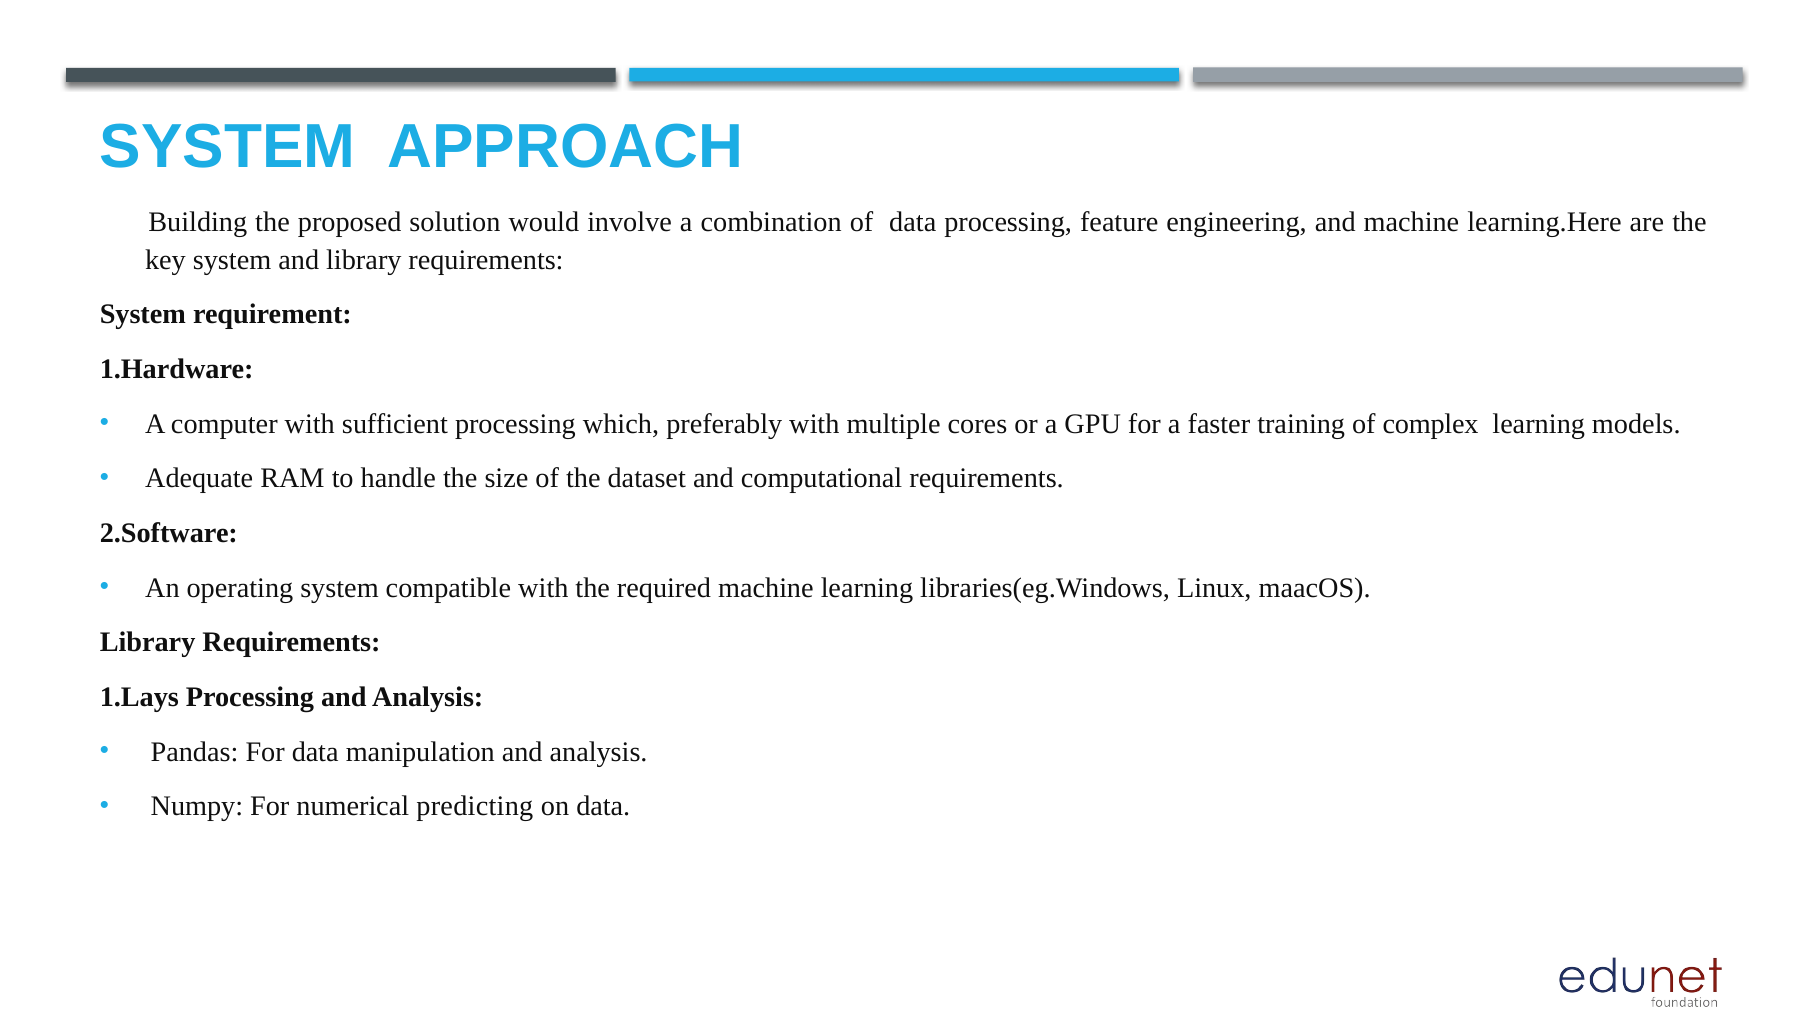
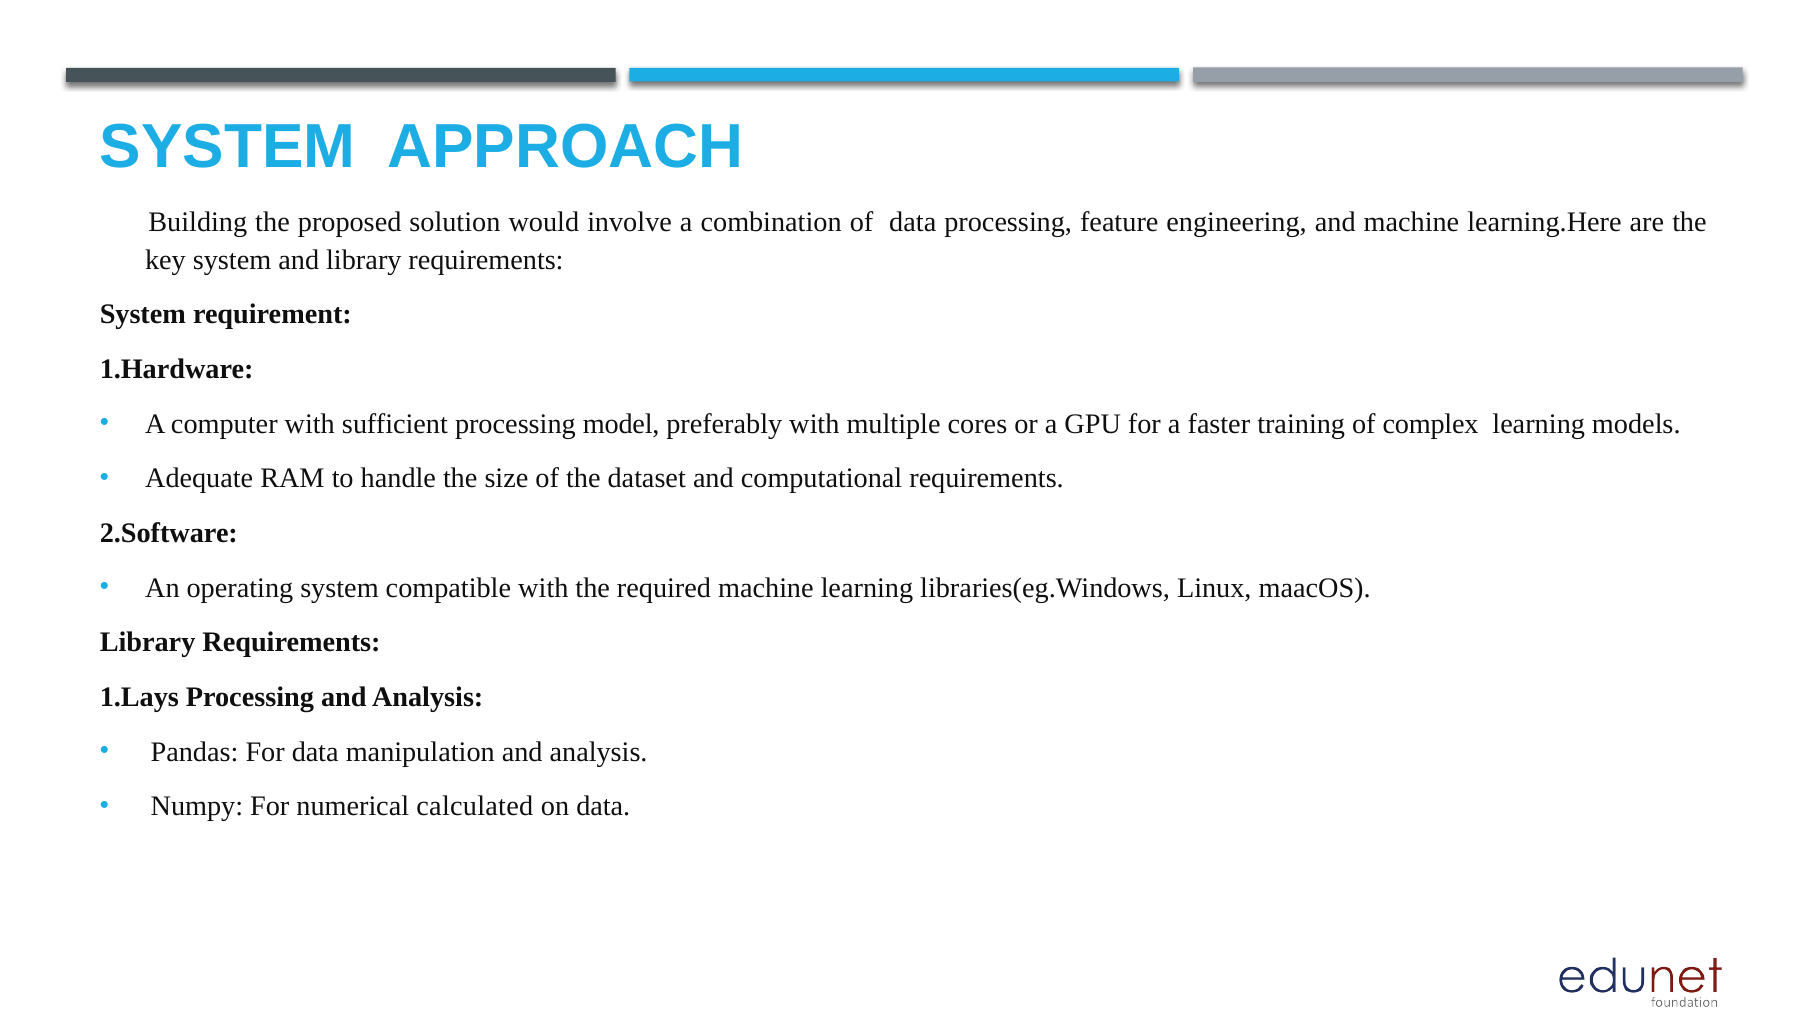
which: which -> model (621, 423)
predicting: predicting -> calculated (475, 806)
